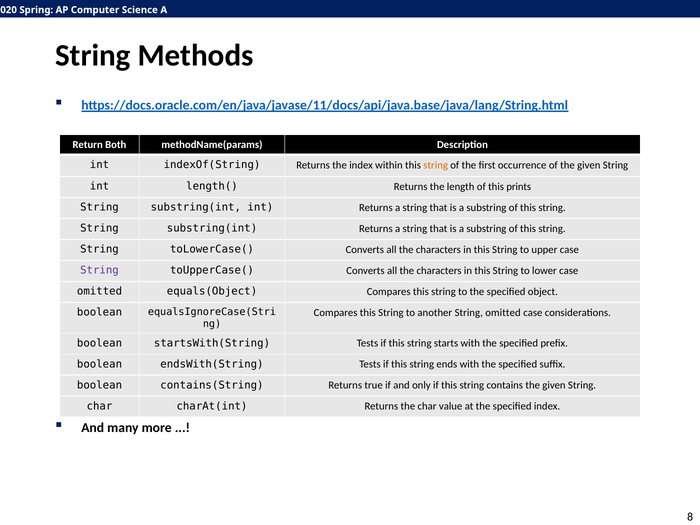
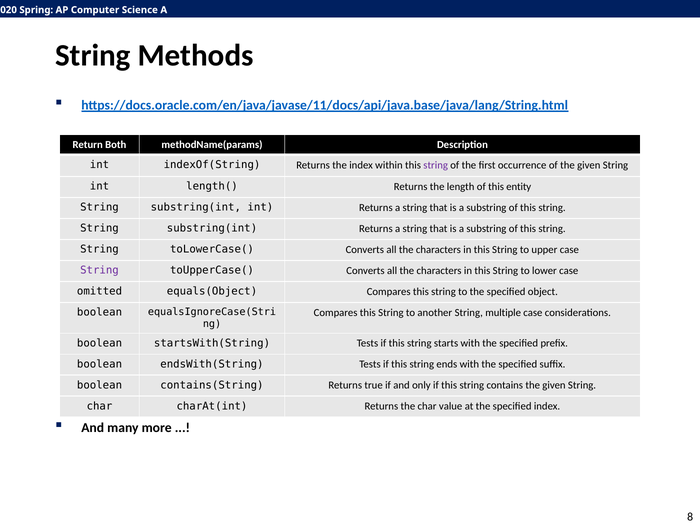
string colour: orange -> purple (436, 165)
prints: prints -> entity (519, 187)
String omitted: omitted -> multiple (503, 313)
